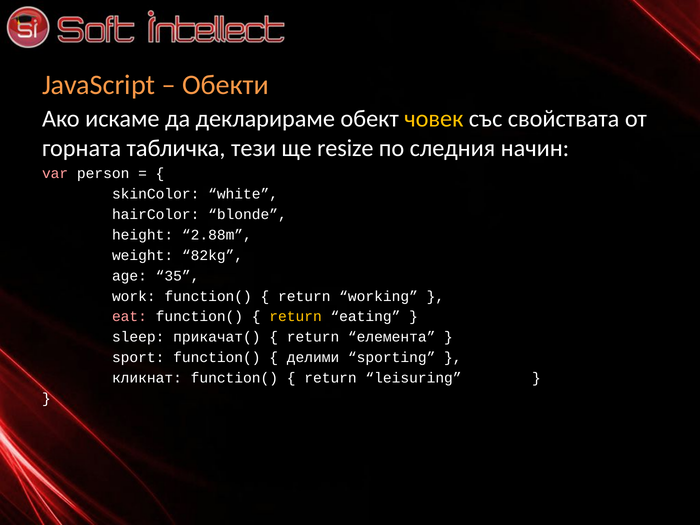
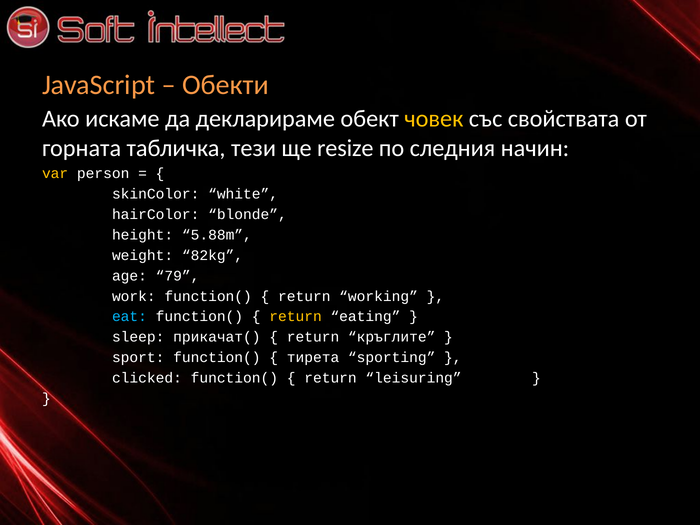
var colour: pink -> yellow (55, 174)
2.88m: 2.88m -> 5.88m (217, 235)
35: 35 -> 79 (178, 276)
eat colour: pink -> light blue (129, 317)
елемента: елемента -> кръглите (392, 337)
делими: делими -> тирета (313, 357)
кликнат: кликнат -> clicked (147, 378)
